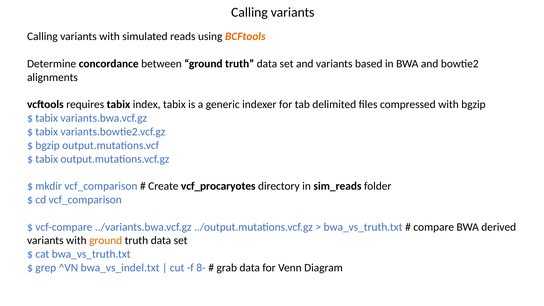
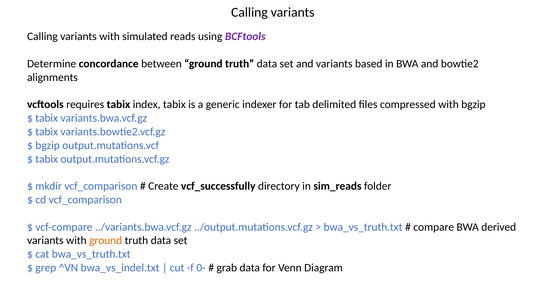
BCFtools colour: orange -> purple (245, 36)
vcf_procaryotes: vcf_procaryotes -> vcf_successfully (218, 186)
8-: 8- -> 0- (201, 268)
